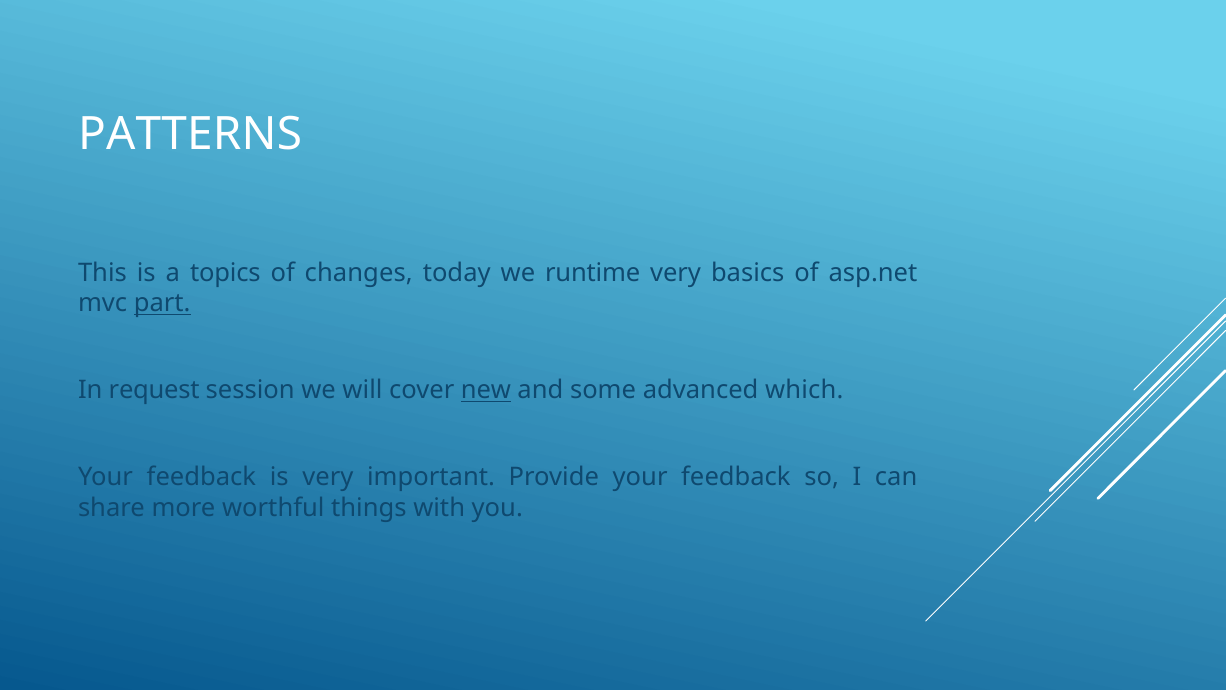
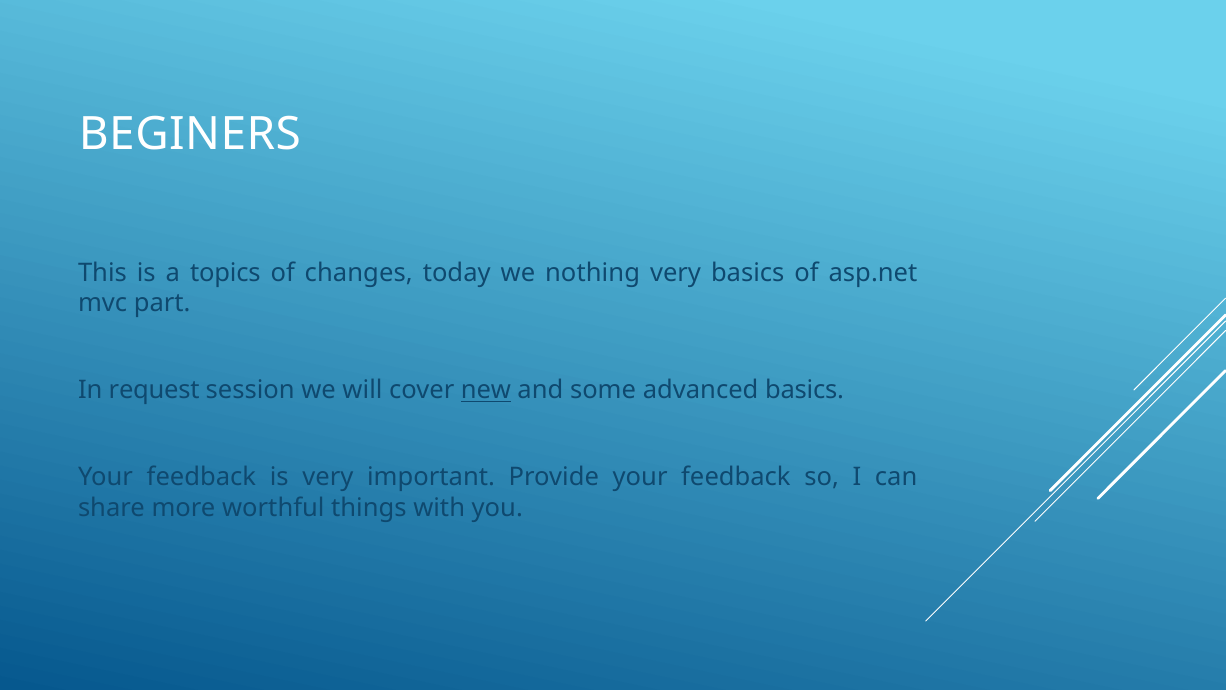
PATTERNS: PATTERNS -> BEGINERS (190, 134)
runtime: runtime -> nothing (593, 272)
part underline: present -> none (162, 303)
advanced which: which -> basics (805, 390)
